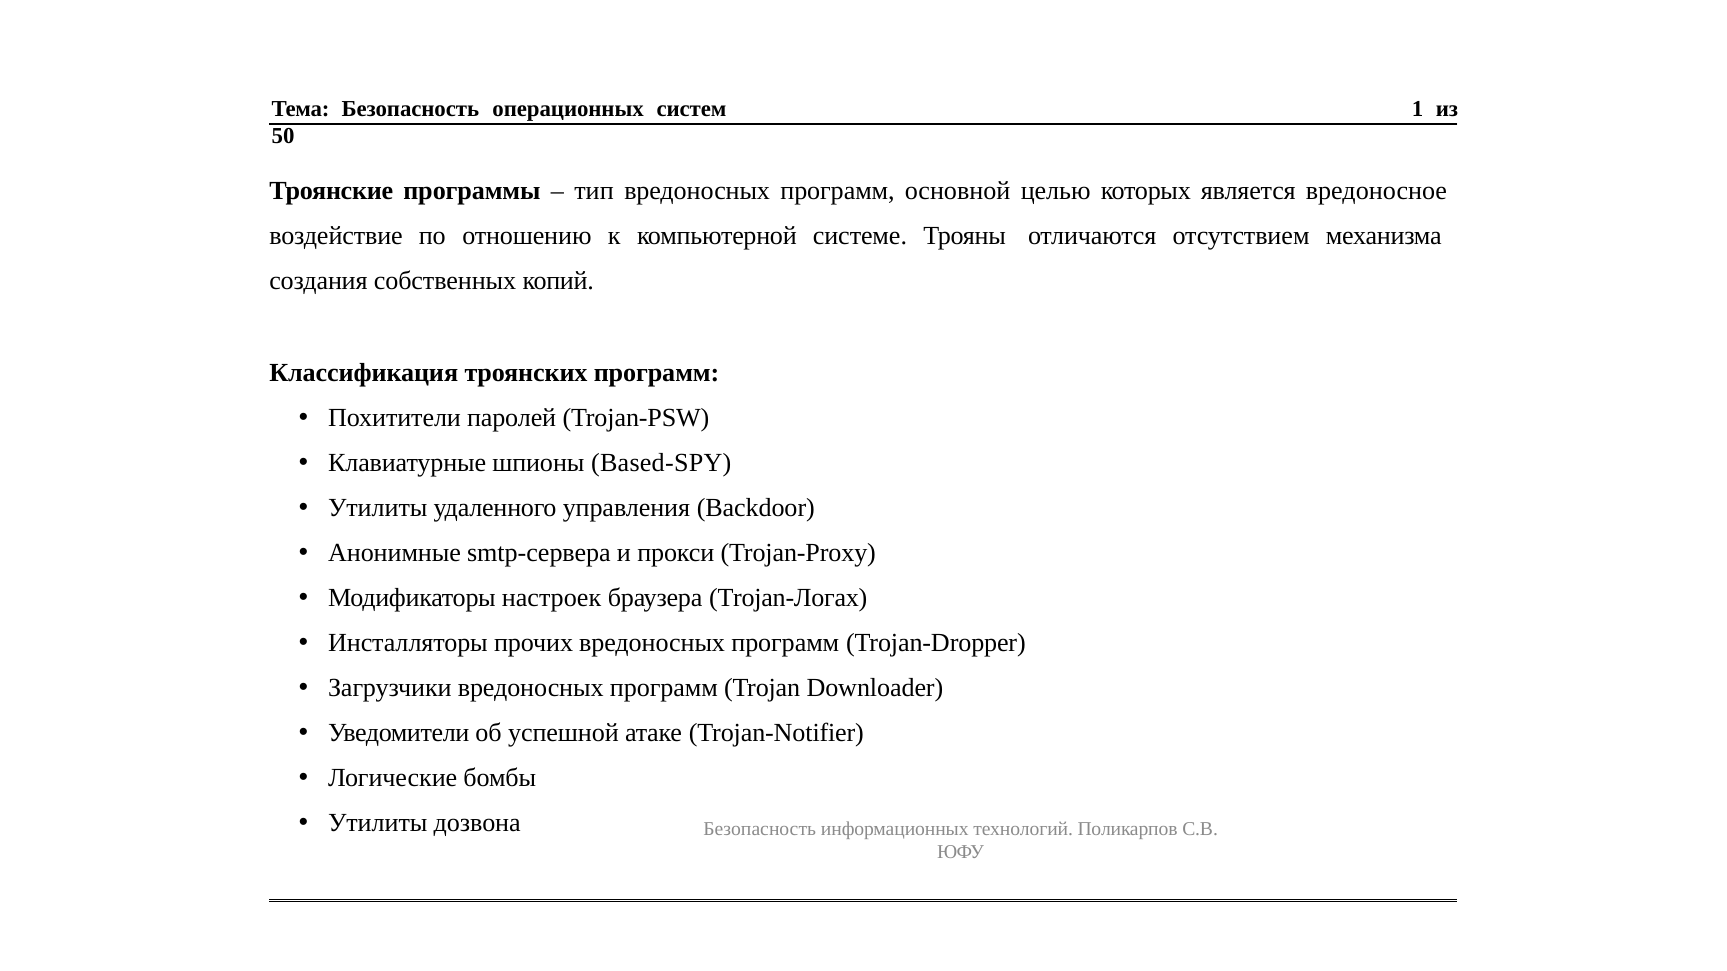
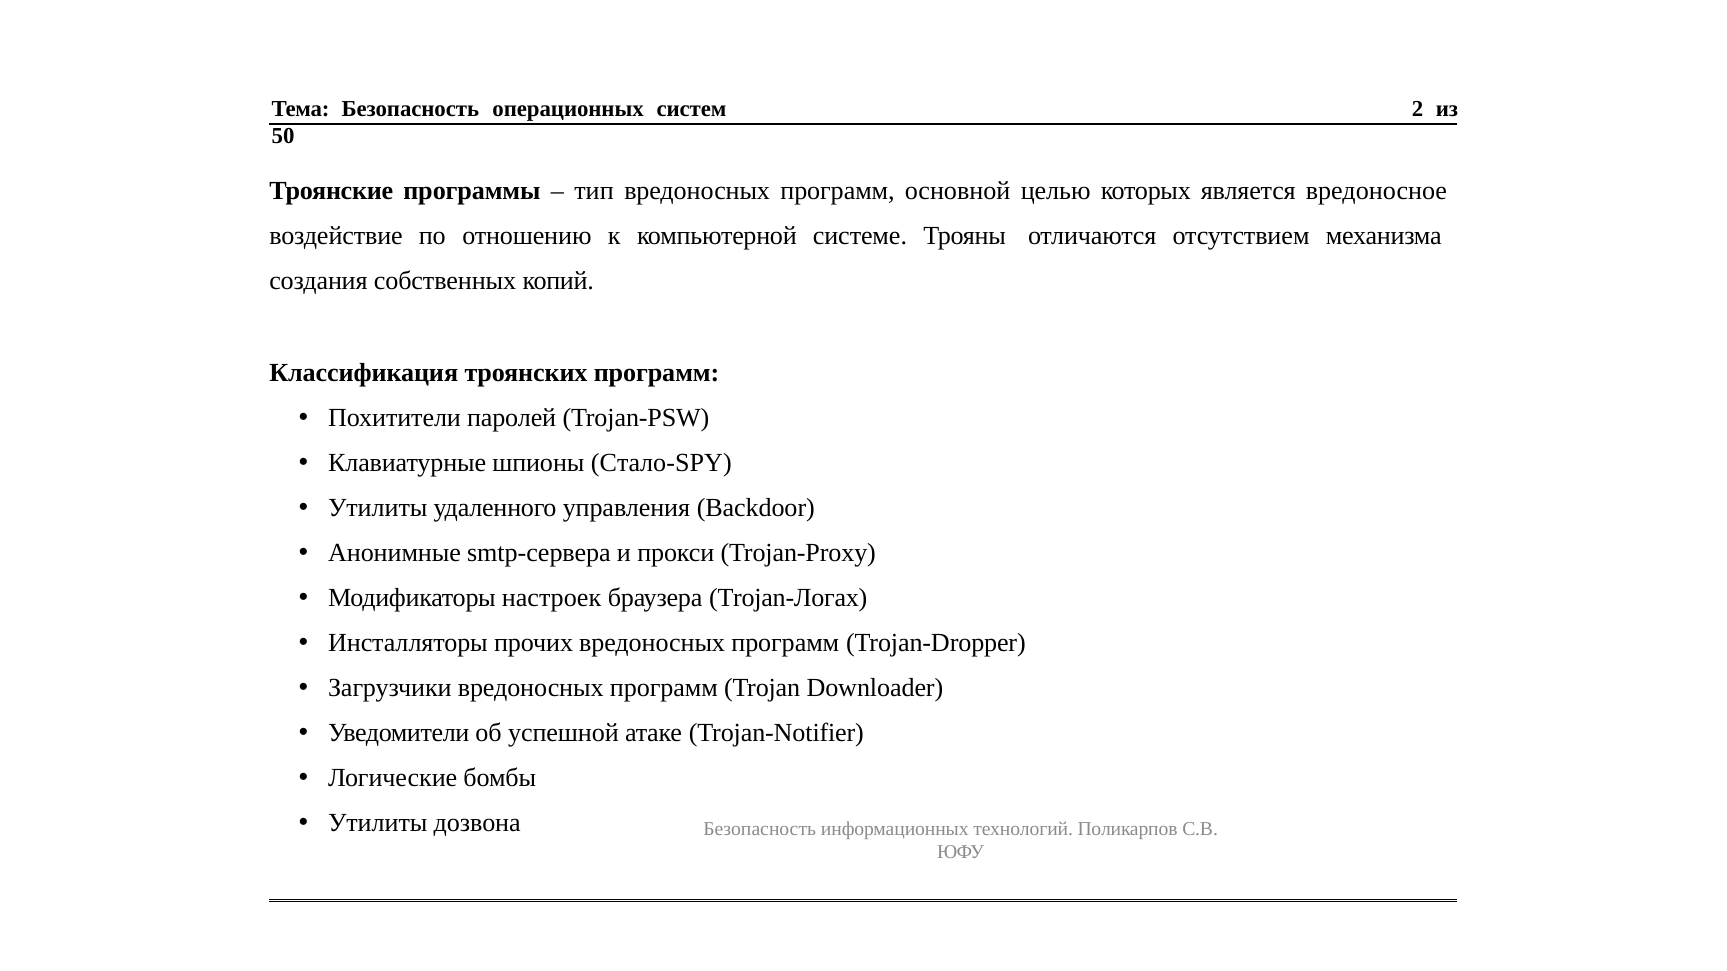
1: 1 -> 2 (1418, 109)
Based-SPY: Based-SPY -> Стало-SPY (661, 463)
